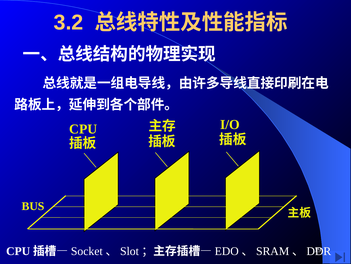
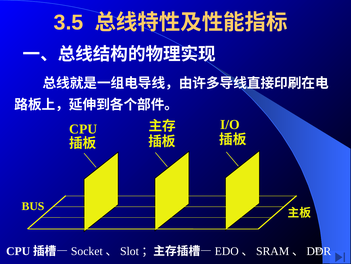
3.2: 3.2 -> 3.5 (68, 23)
